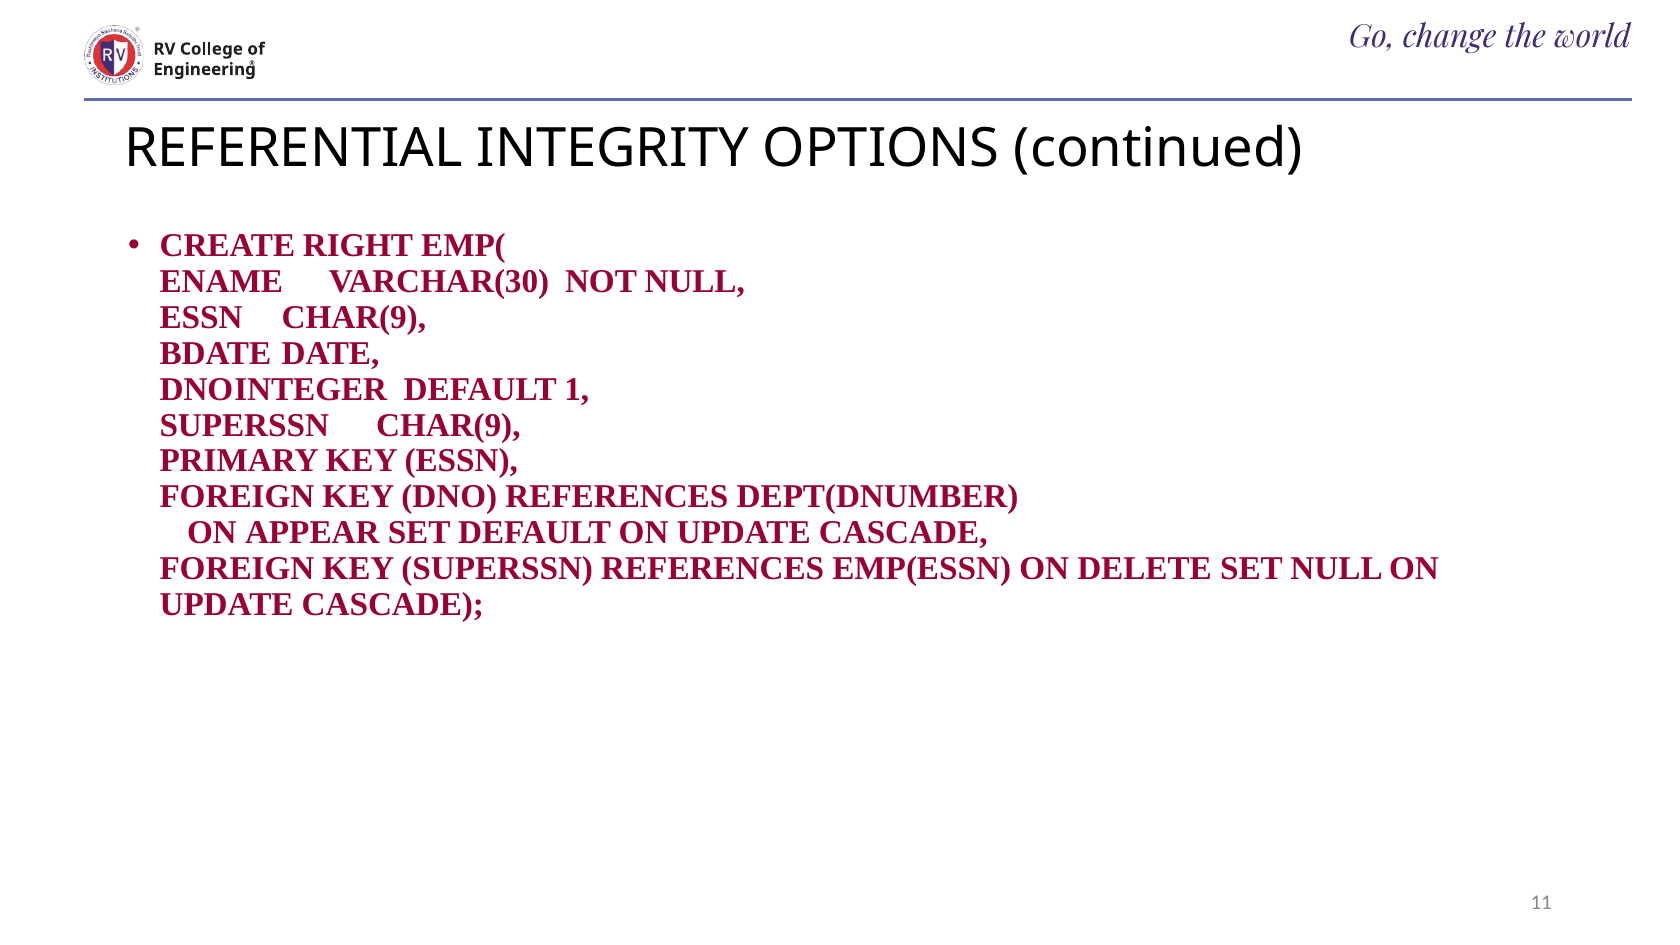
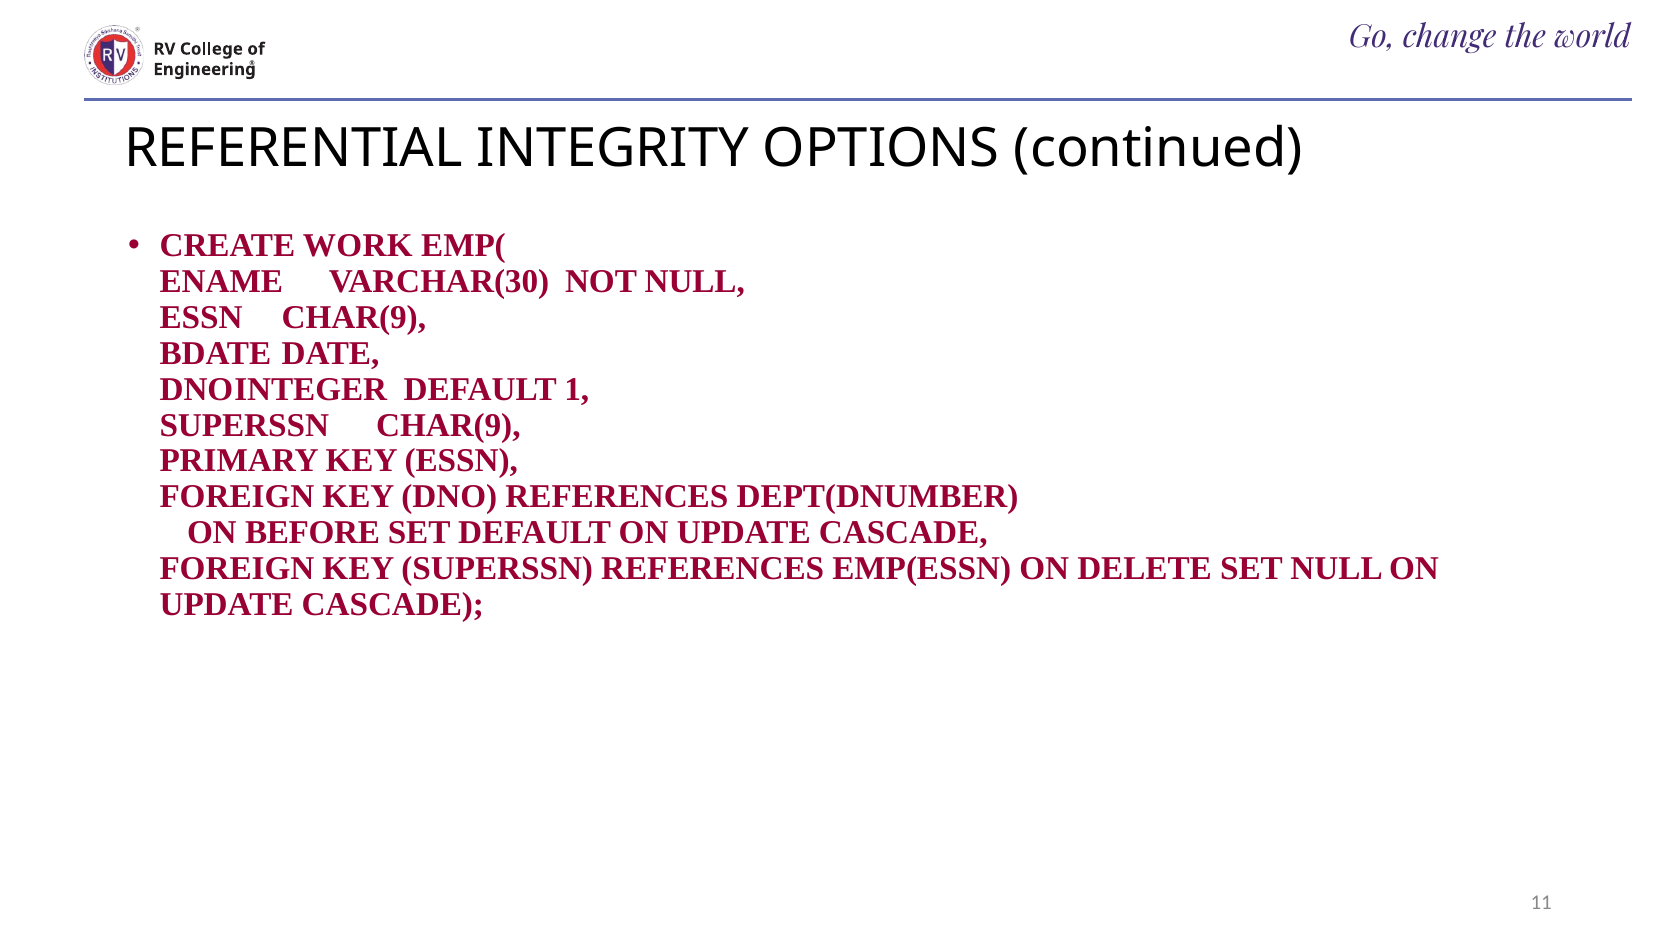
RIGHT: RIGHT -> WORK (358, 245)
APPEAR: APPEAR -> BEFORE (312, 533)
